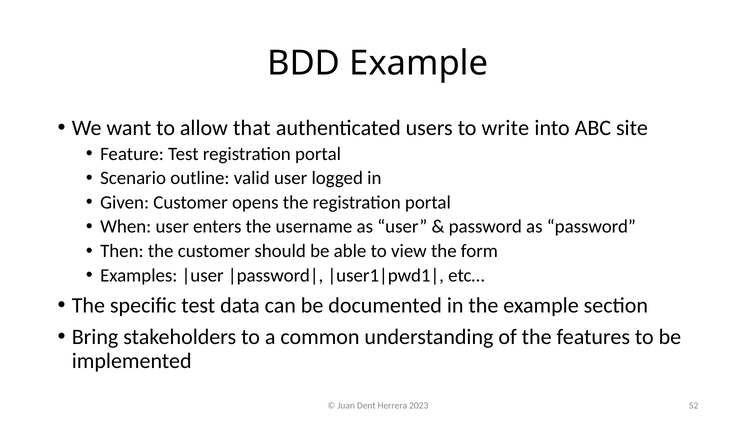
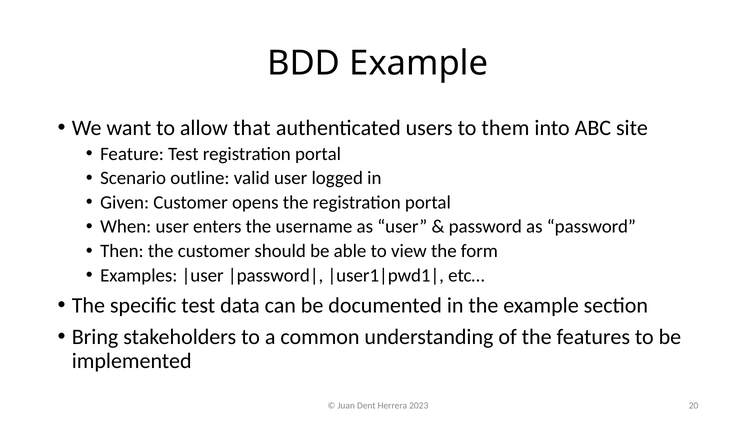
write: write -> them (505, 128)
52: 52 -> 20 (694, 406)
